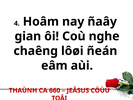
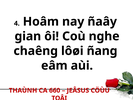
ñeán: ñeán -> ñang (102, 51)
